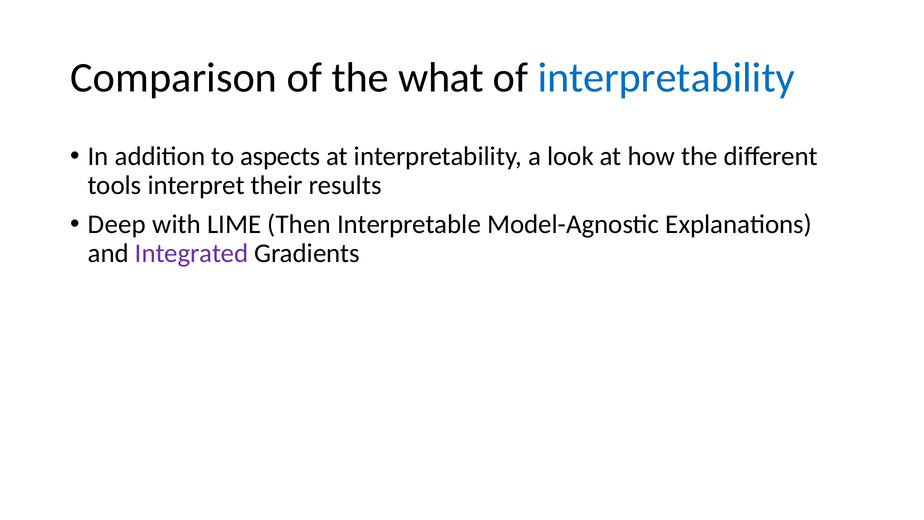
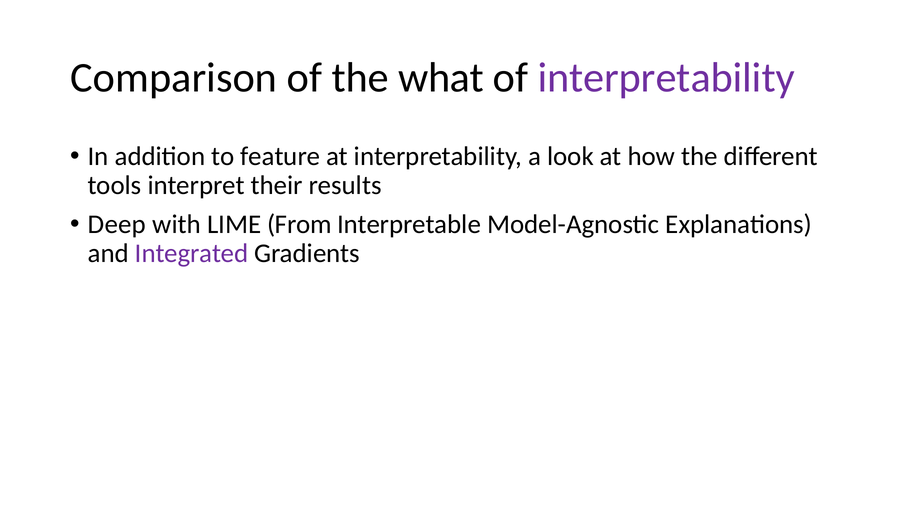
interpretability colour: blue -> purple (666, 78)
aspects: aspects -> feature (280, 156)
Then: Then -> From (299, 224)
